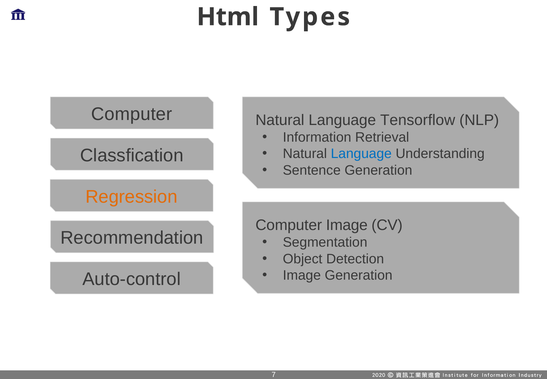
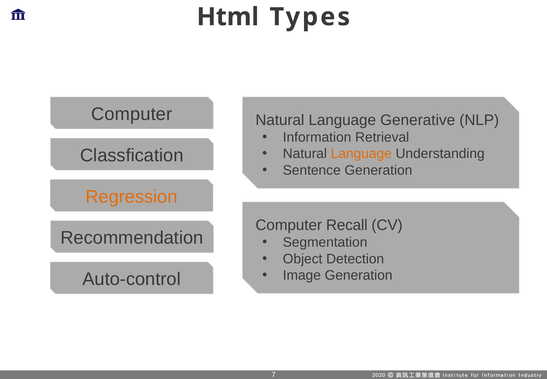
Tensorflow: Tensorflow -> Generative (418, 120)
Language colour: blue -> orange (361, 154)
Computer Image: Image -> Recall (347, 225)
